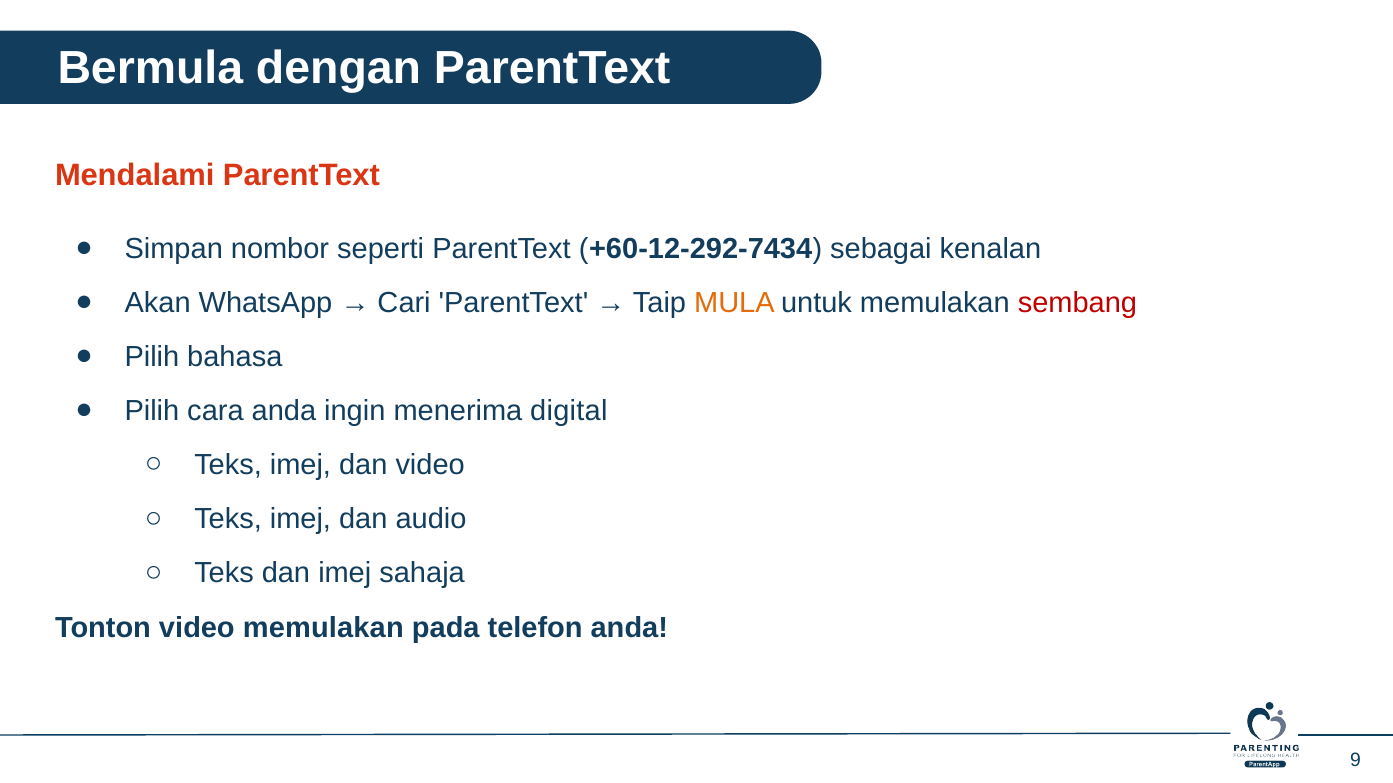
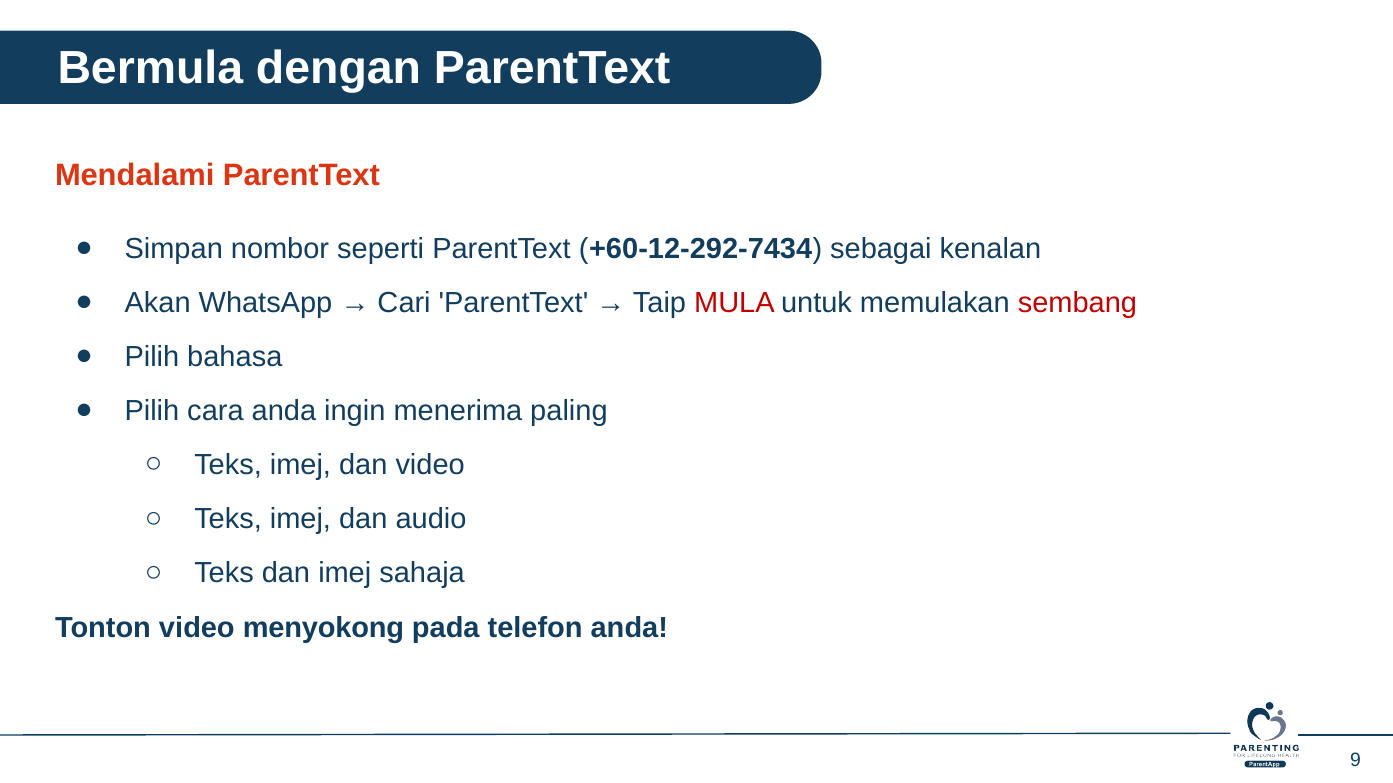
MULA colour: orange -> red (734, 303)
digital: digital -> paling (569, 411)
video memulakan: memulakan -> menyokong (323, 628)
